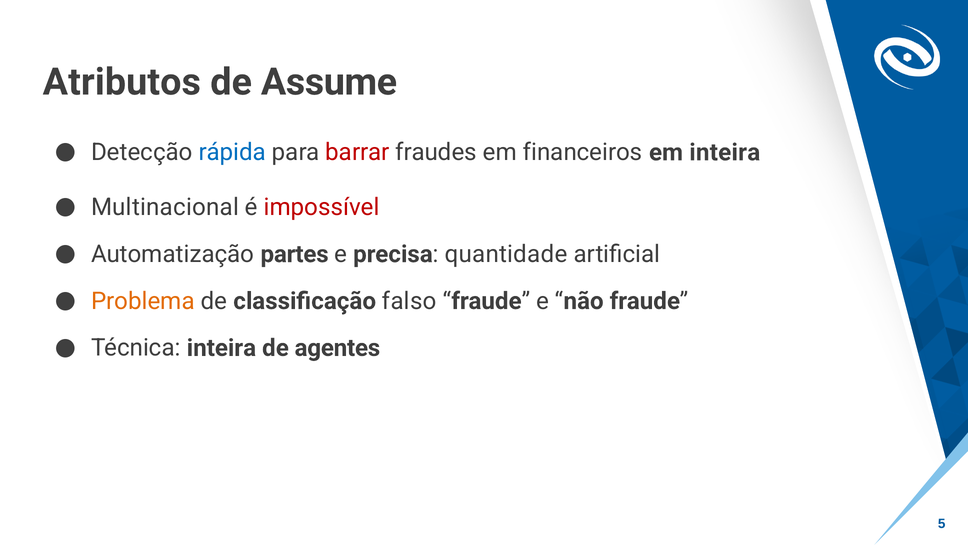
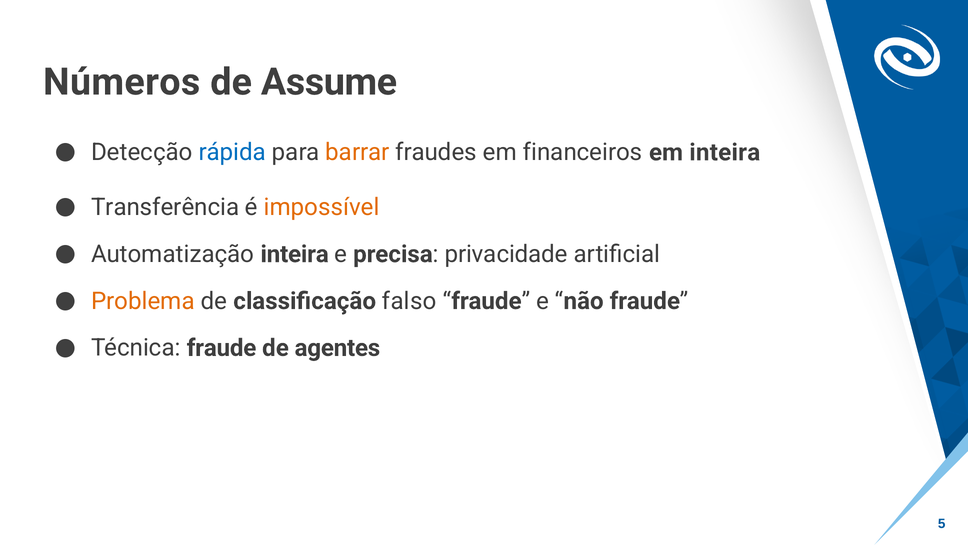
Atributos: Atributos -> Números (122, 82)
barrar colour: red -> orange (358, 152)
Multinacional: Multinacional -> Transferência (165, 207)
impossível colour: red -> orange (322, 207)
Automatização partes: partes -> inteira (295, 254)
quantidade: quantidade -> privacidade (506, 254)
Técnica inteira: inteira -> fraude (222, 348)
